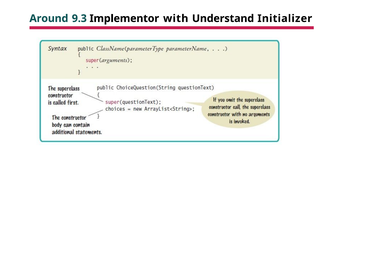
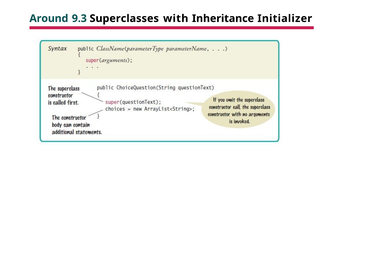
Implementor: Implementor -> Superclasses (124, 18)
Understand: Understand -> Inheritance (223, 18)
